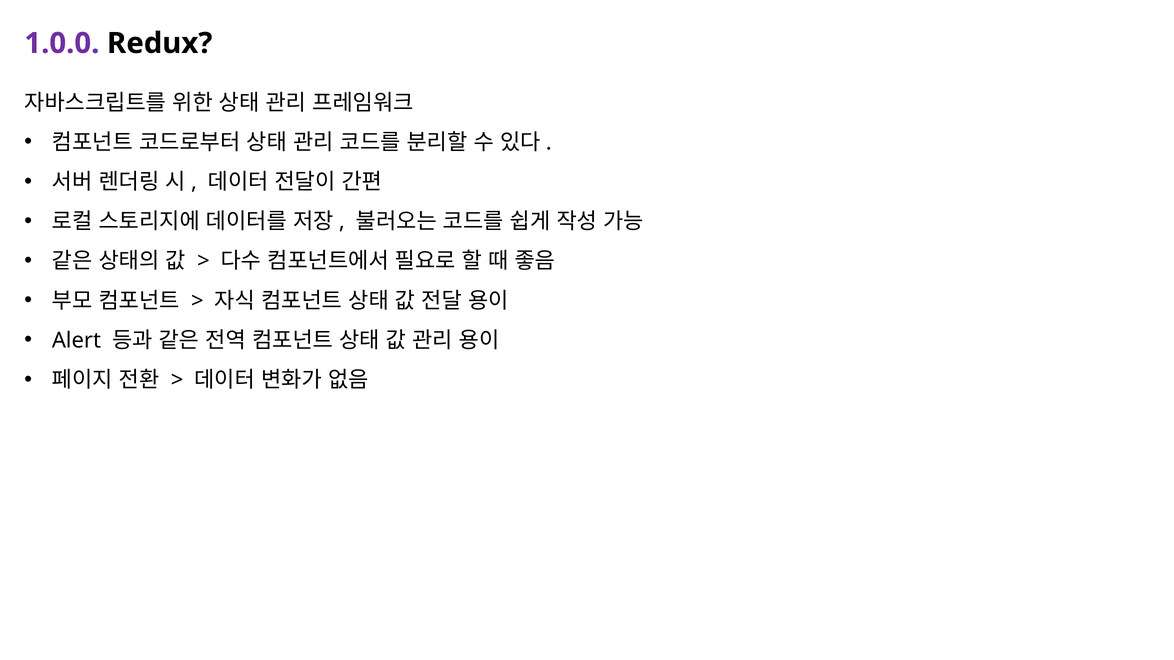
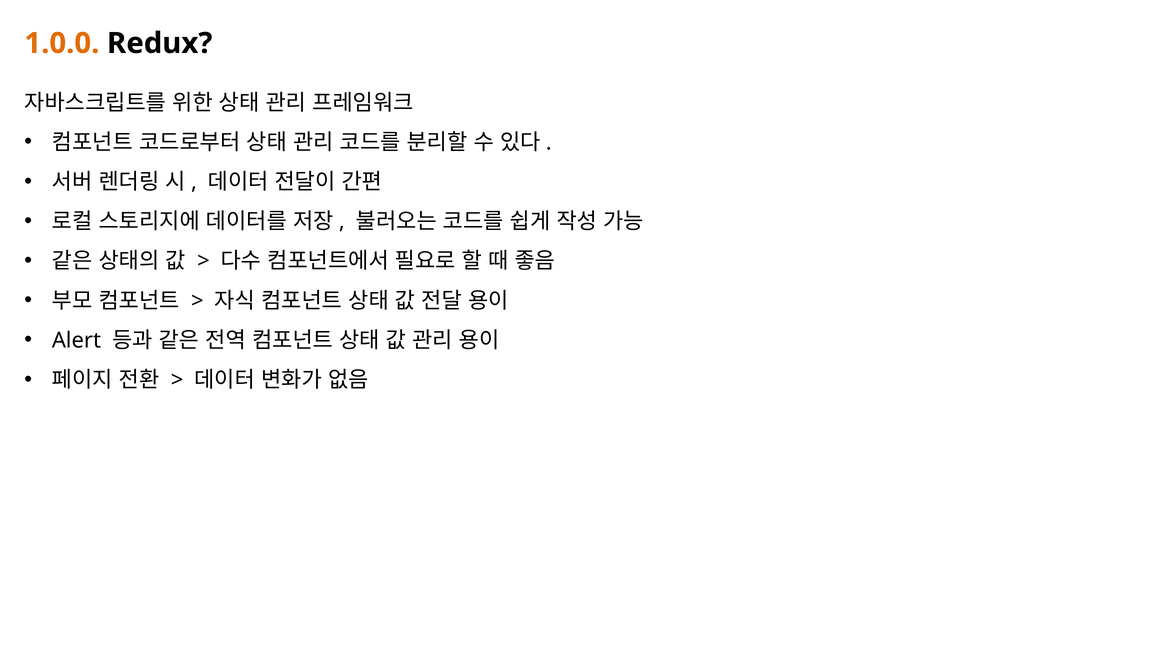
1.0.0 colour: purple -> orange (62, 43)
